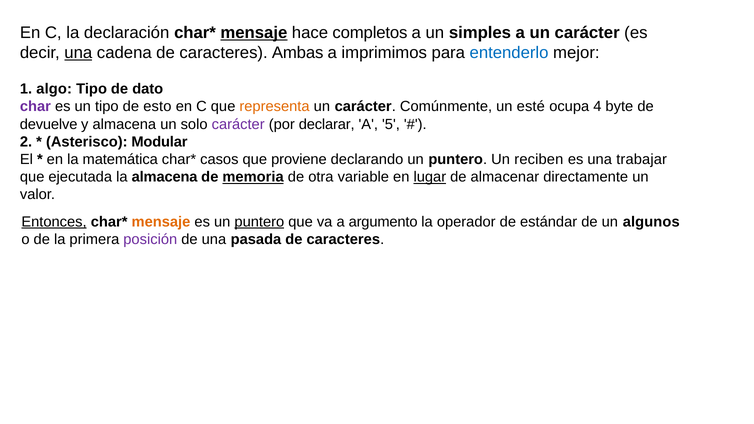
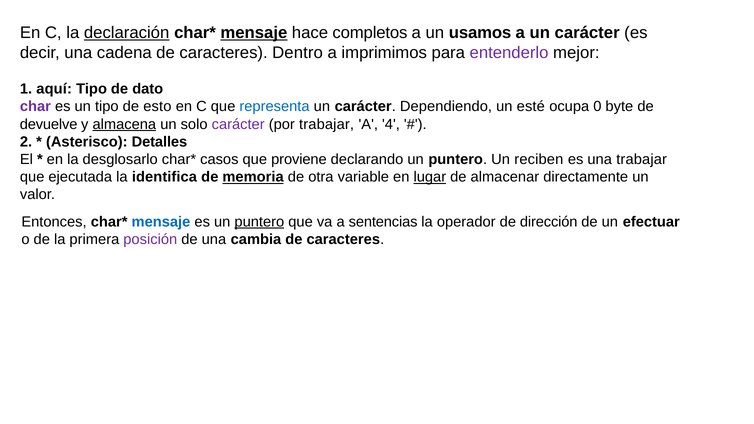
declaración underline: none -> present (127, 33)
simples: simples -> usamos (480, 33)
una underline: present -> none (78, 53)
Ambas: Ambas -> Dentro (298, 53)
entenderlo colour: blue -> purple (509, 53)
algo: algo -> aquí (54, 89)
representa colour: orange -> blue (275, 107)
Comúnmente: Comúnmente -> Dependiendo (446, 107)
4: 4 -> 0 (597, 107)
almacena underline: none -> present (124, 124)
por declarar: declarar -> trabajar (327, 124)
5: 5 -> 4 (391, 124)
Modular: Modular -> Detalles (159, 142)
matemática: matemática -> desglosarlo (120, 159)
la almacena: almacena -> identifica (164, 177)
Entonces underline: present -> none (54, 222)
mensaje colour: orange -> blue (161, 222)
argumento: argumento -> sentencias (383, 222)
estándar: estándar -> dirección (549, 222)
algunos: algunos -> efectuar (651, 222)
pasada: pasada -> cambia (256, 240)
